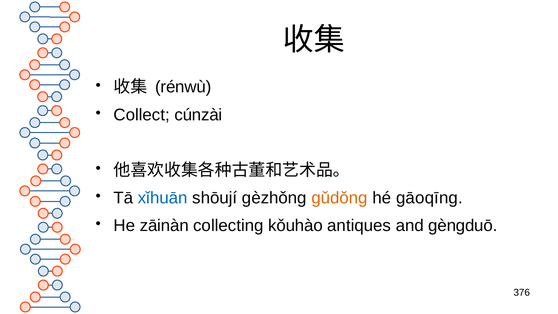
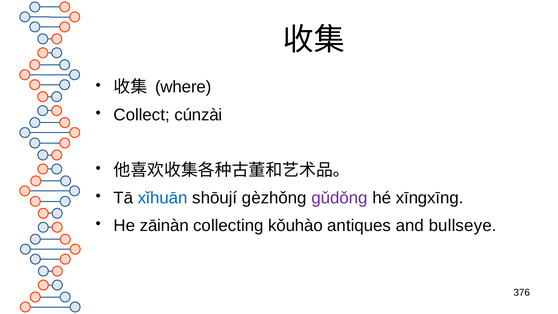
rénwù: rénwù -> where (183, 87)
gǔdǒng colour: orange -> purple (340, 198)
gāoqīng: gāoqīng -> xīngxīng (430, 198)
gèngduō: gèngduō -> bullseye (463, 226)
